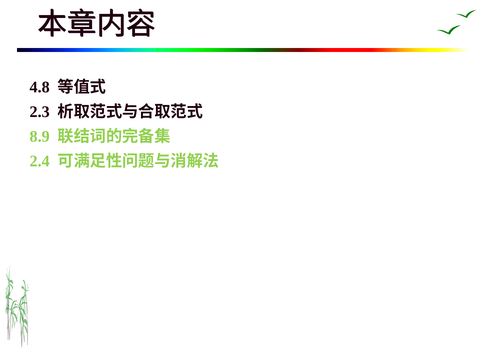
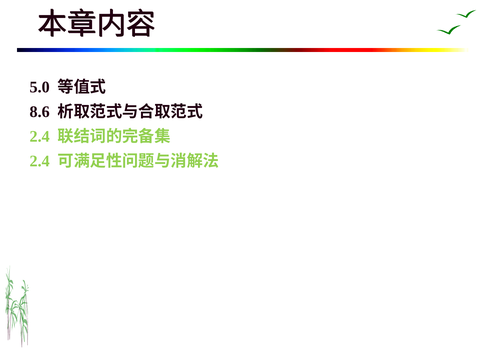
4.8: 4.8 -> 5.0 (40, 87)
2.3: 2.3 -> 8.6 (40, 112)
8.9: 8.9 -> 2.4 (40, 136)
